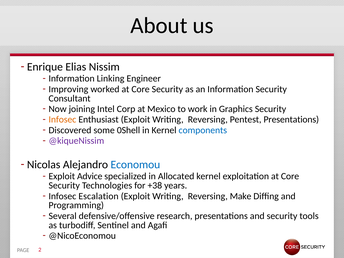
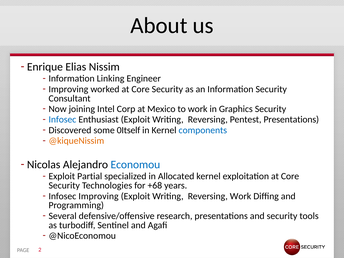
Infosec colour: orange -> blue (62, 120)
0Shell: 0Shell -> 0Itself (129, 130)
@kiqueNissim colour: purple -> orange (76, 141)
Advice: Advice -> Partial (90, 176)
+38: +38 -> +68 (155, 186)
Infosec Escalation: Escalation -> Improving (99, 196)
Reversing Make: Make -> Work (241, 196)
